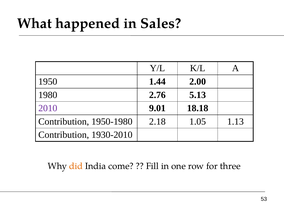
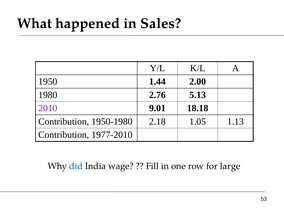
1930-2010: 1930-2010 -> 1977-2010 (112, 135)
did colour: orange -> blue (76, 166)
come: come -> wage (121, 166)
three: three -> large (230, 166)
